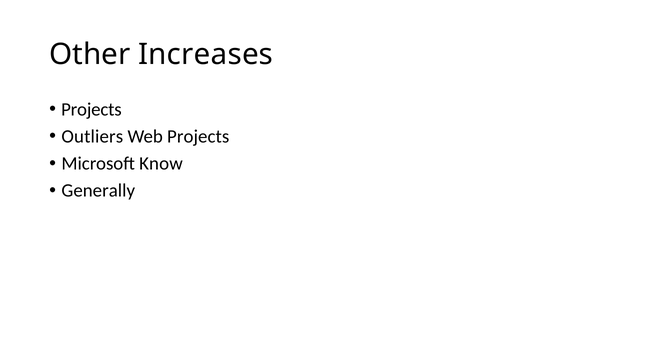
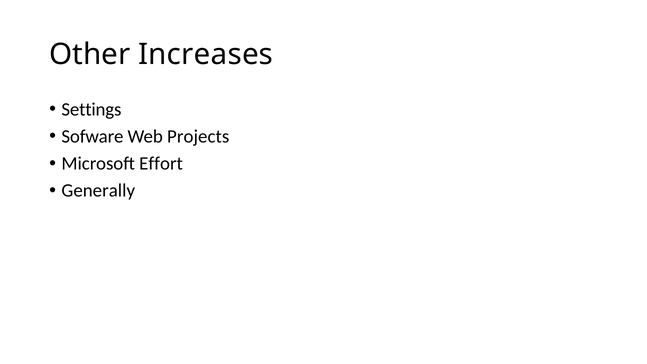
Projects: Projects -> Settings (91, 109)
Outliers: Outliers -> Sofware (92, 136)
Know: Know -> Effort (161, 164)
